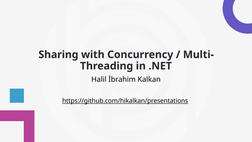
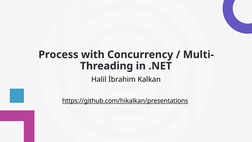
Sharing: Sharing -> Process (58, 55)
